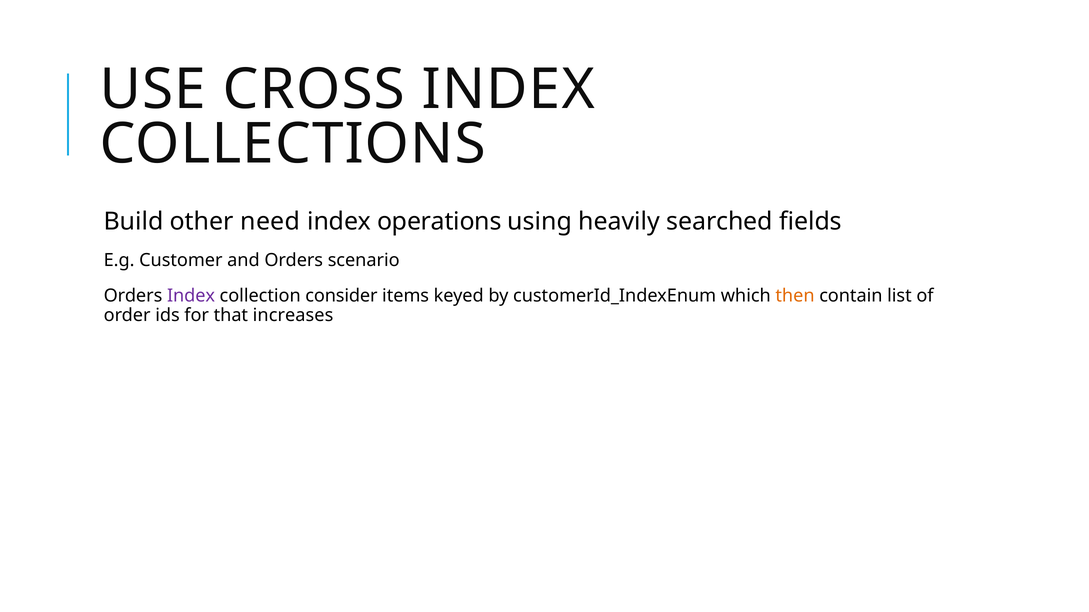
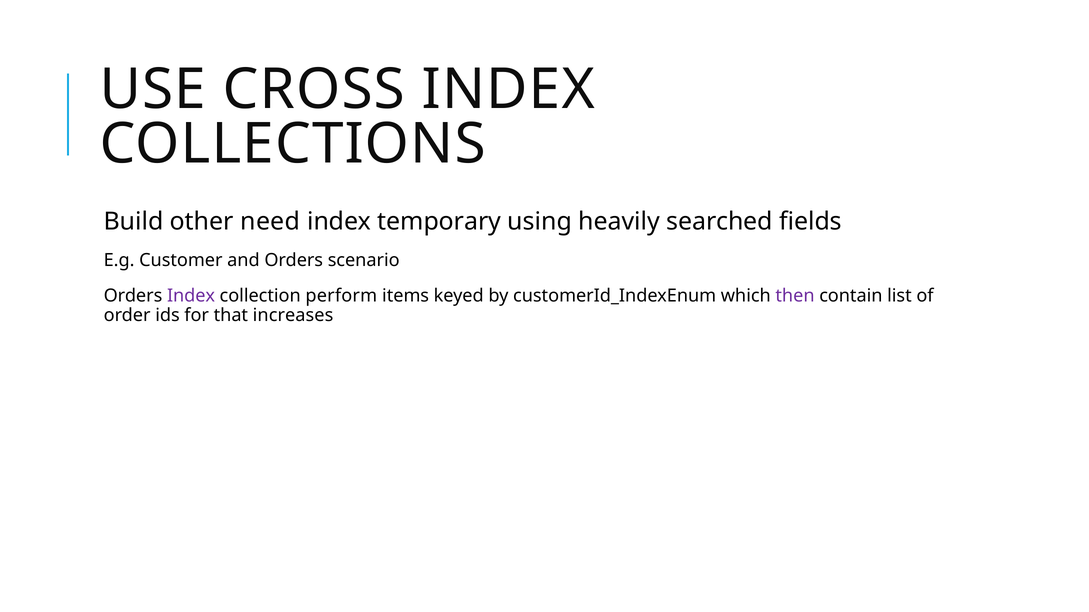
operations: operations -> temporary (439, 222)
consider: consider -> perform (341, 296)
then colour: orange -> purple (795, 296)
